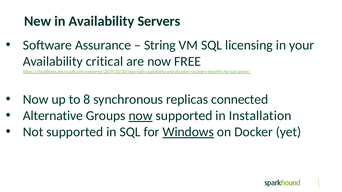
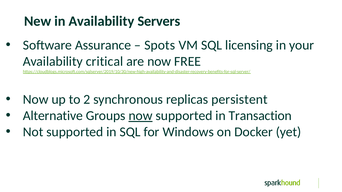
String: String -> Spots (160, 45)
8: 8 -> 2 (87, 100)
connected: connected -> persistent (240, 100)
Installation: Installation -> Transaction (260, 116)
Windows underline: present -> none (188, 132)
